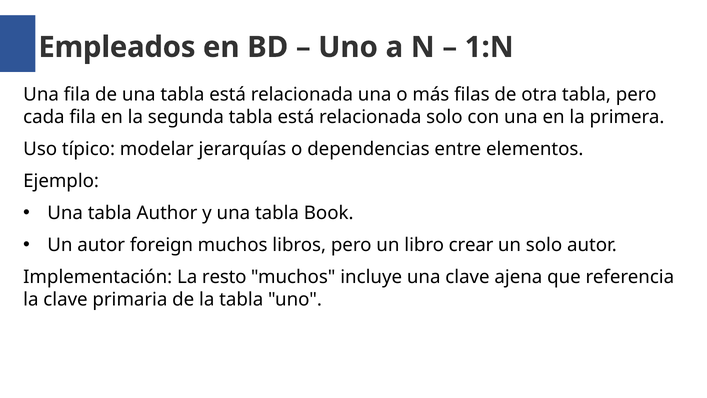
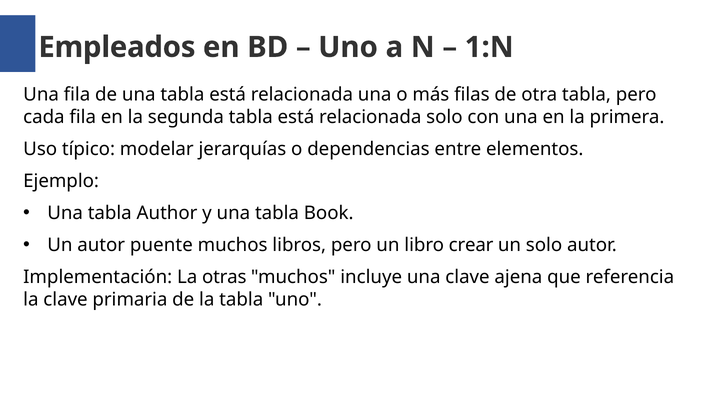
foreign: foreign -> puente (161, 245)
resto: resto -> otras (224, 277)
